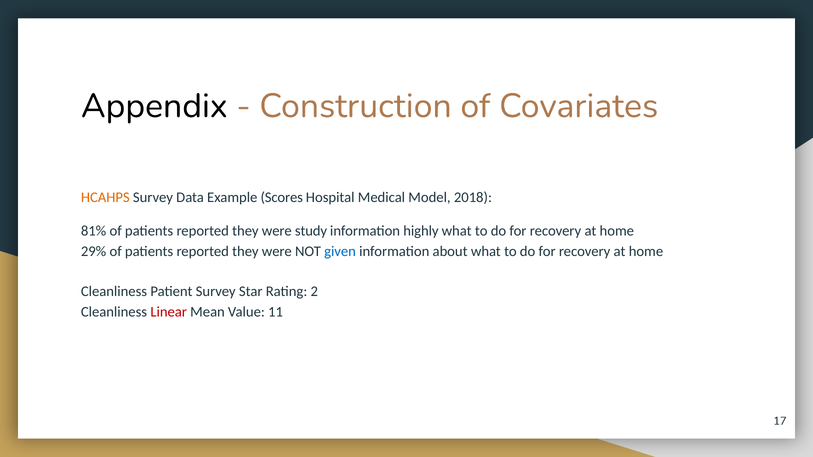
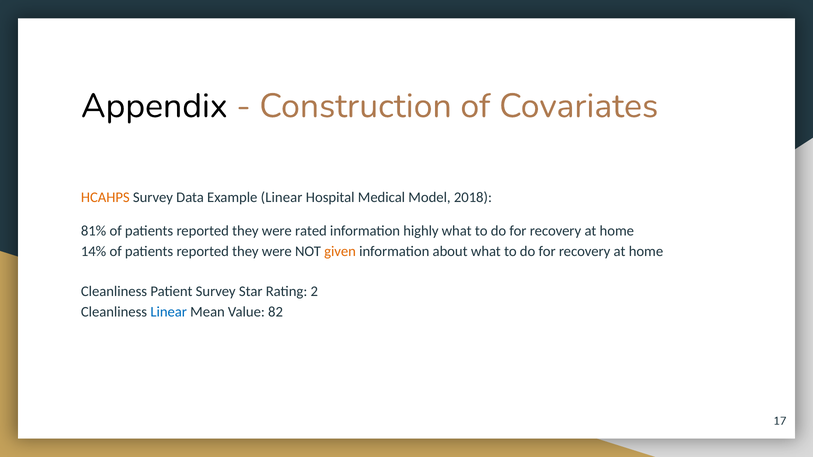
Example Scores: Scores -> Linear (282, 198)
study: study -> rated (311, 231)
29%: 29% -> 14% (94, 251)
given colour: blue -> orange (340, 251)
Linear colour: red -> blue (169, 312)
11: 11 -> 82 (276, 312)
